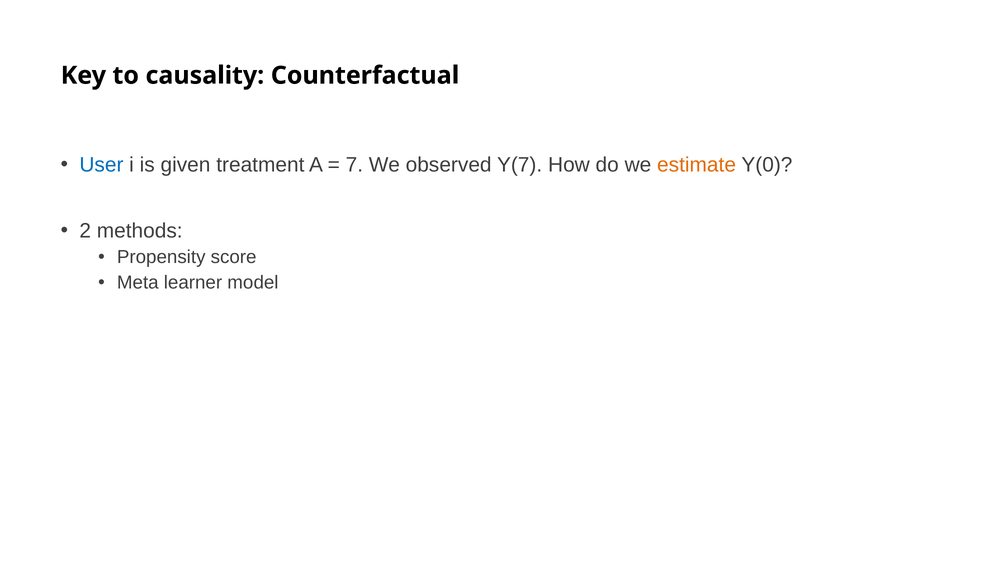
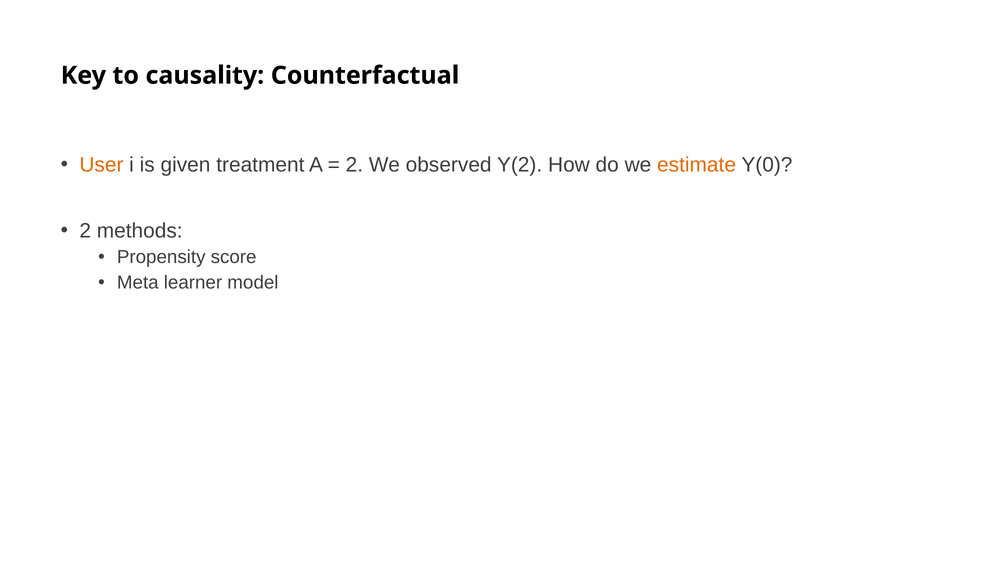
User colour: blue -> orange (101, 165)
7: 7 -> 2 (354, 165)
Y(7: Y(7 -> Y(2 (520, 165)
